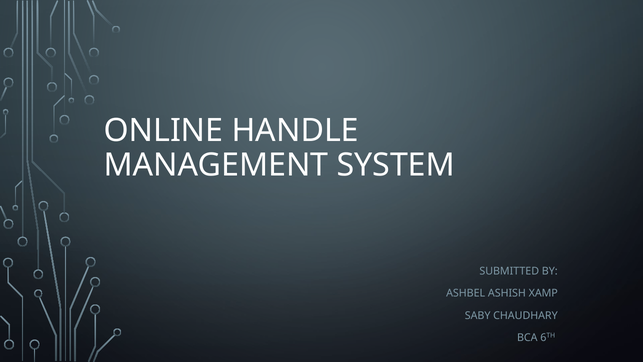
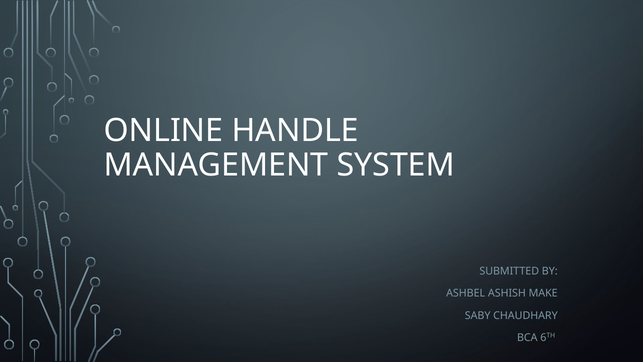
XAMP: XAMP -> MAKE (543, 293)
